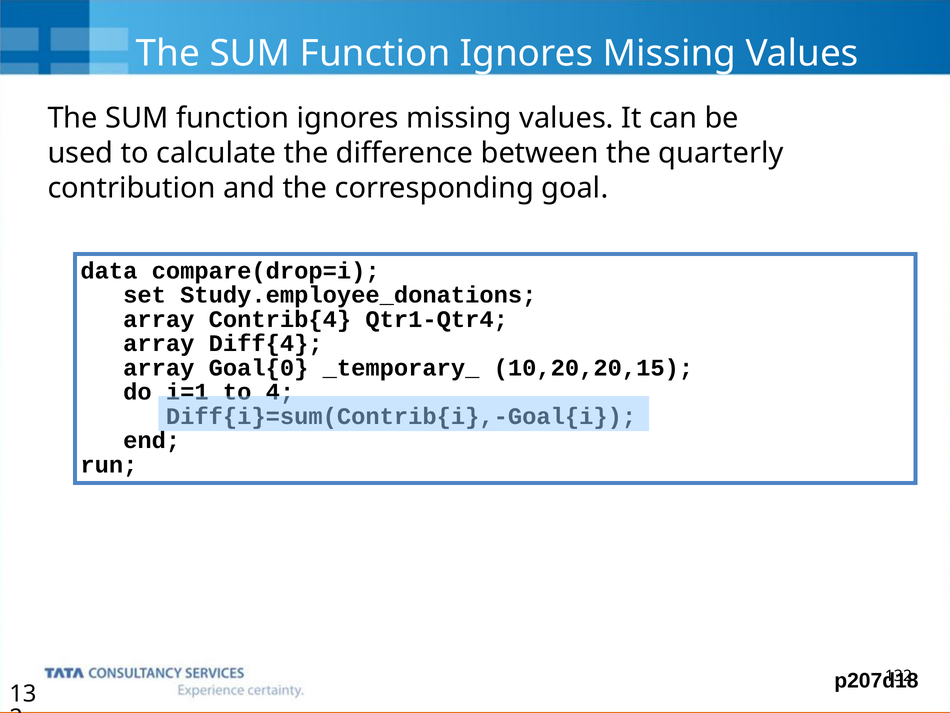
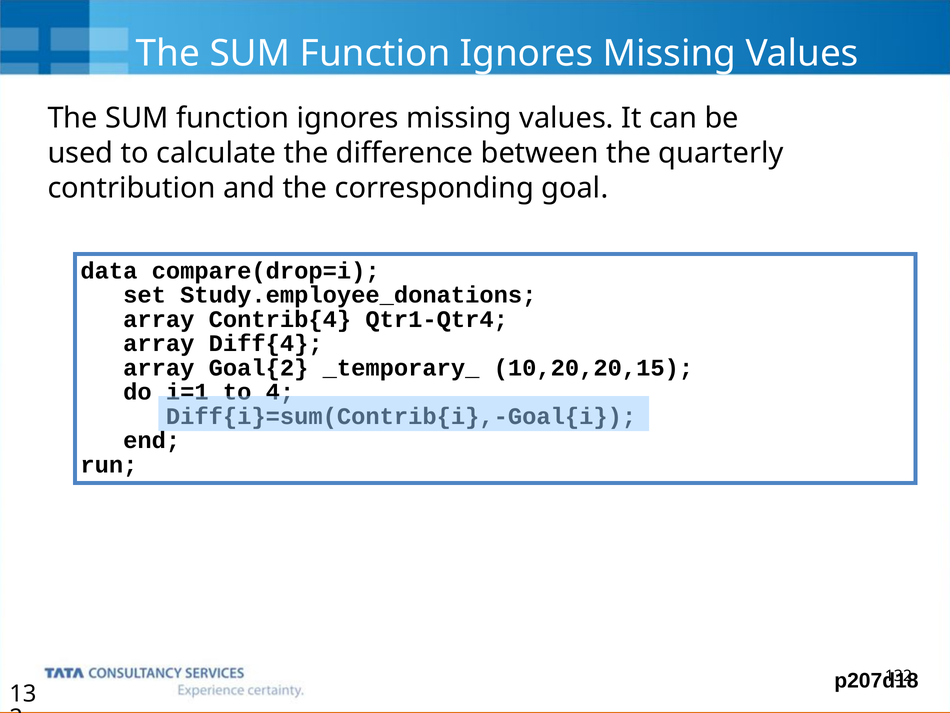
Goal{0: Goal{0 -> Goal{2 (259, 368)
